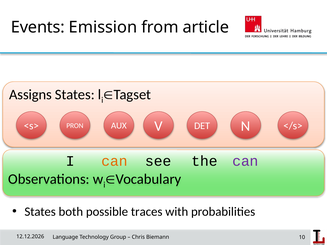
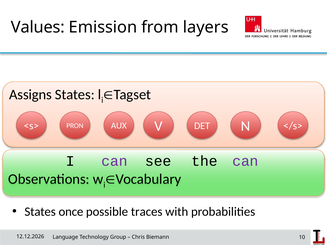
Events: Events -> Values (38, 27)
article: article -> layers (206, 27)
can colour: orange -> purple (115, 161)
both: both -> once (71, 212)
